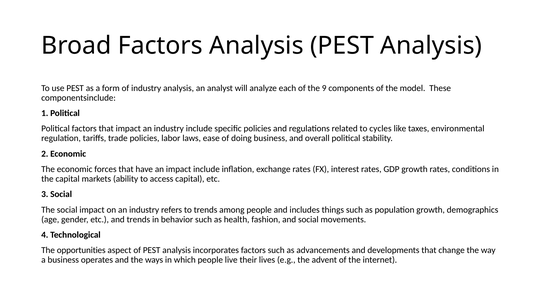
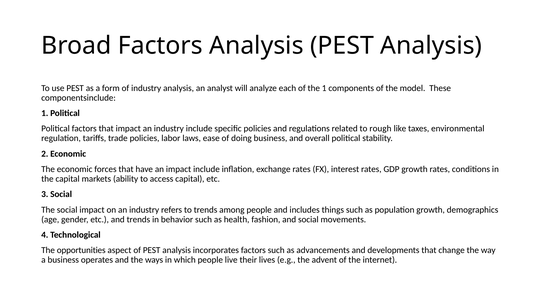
the 9: 9 -> 1 (324, 88)
cycles: cycles -> rough (380, 129)
